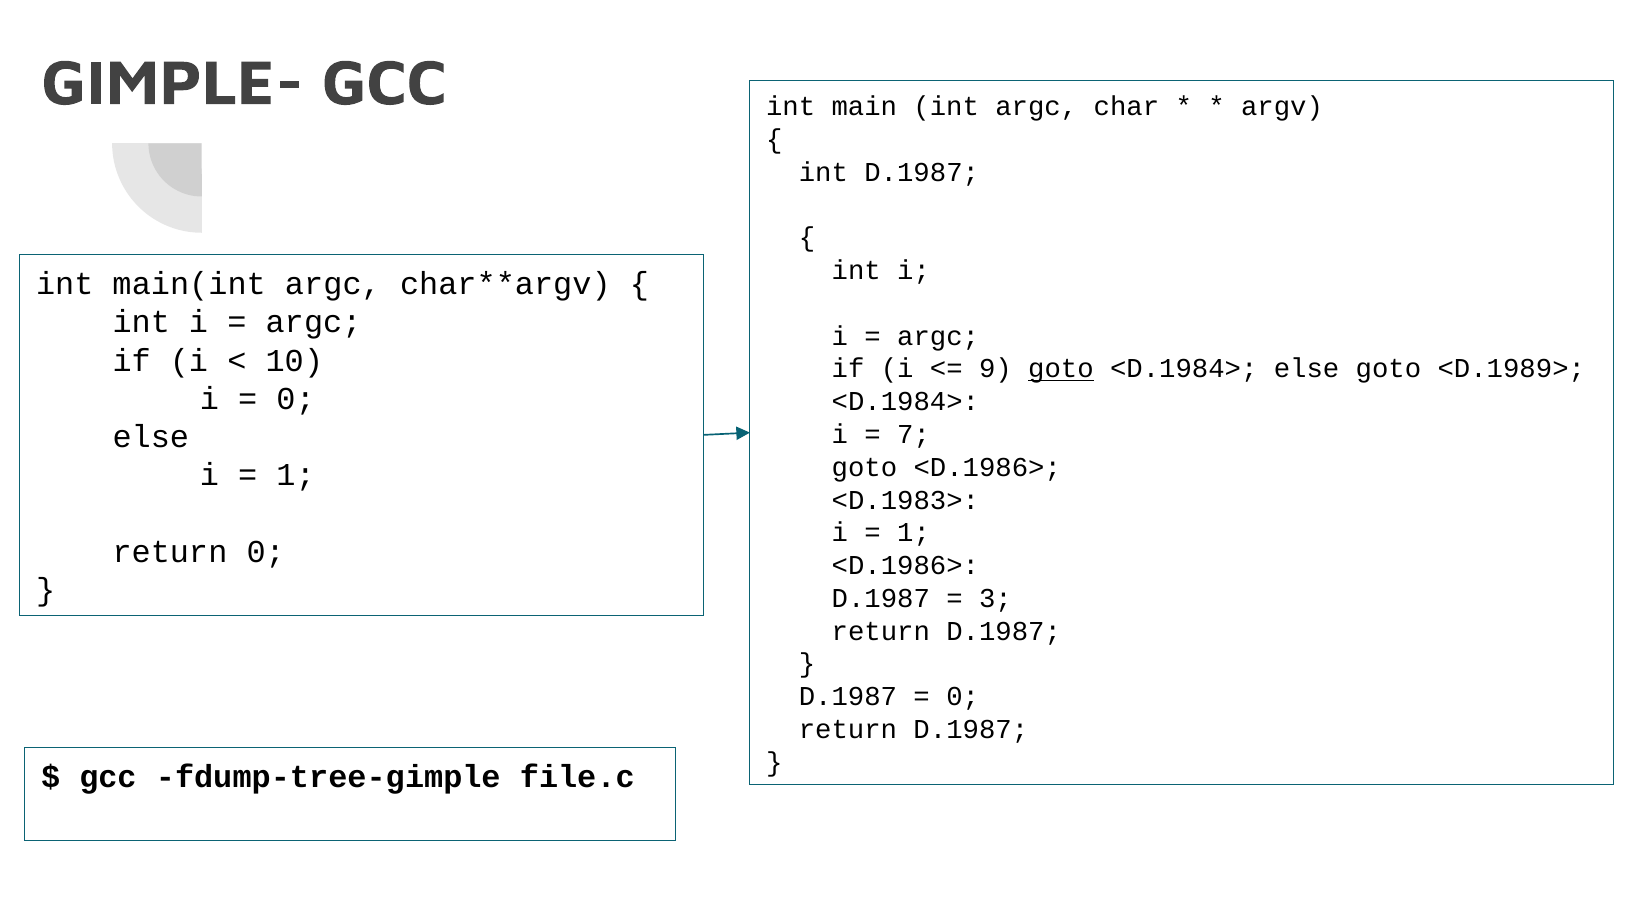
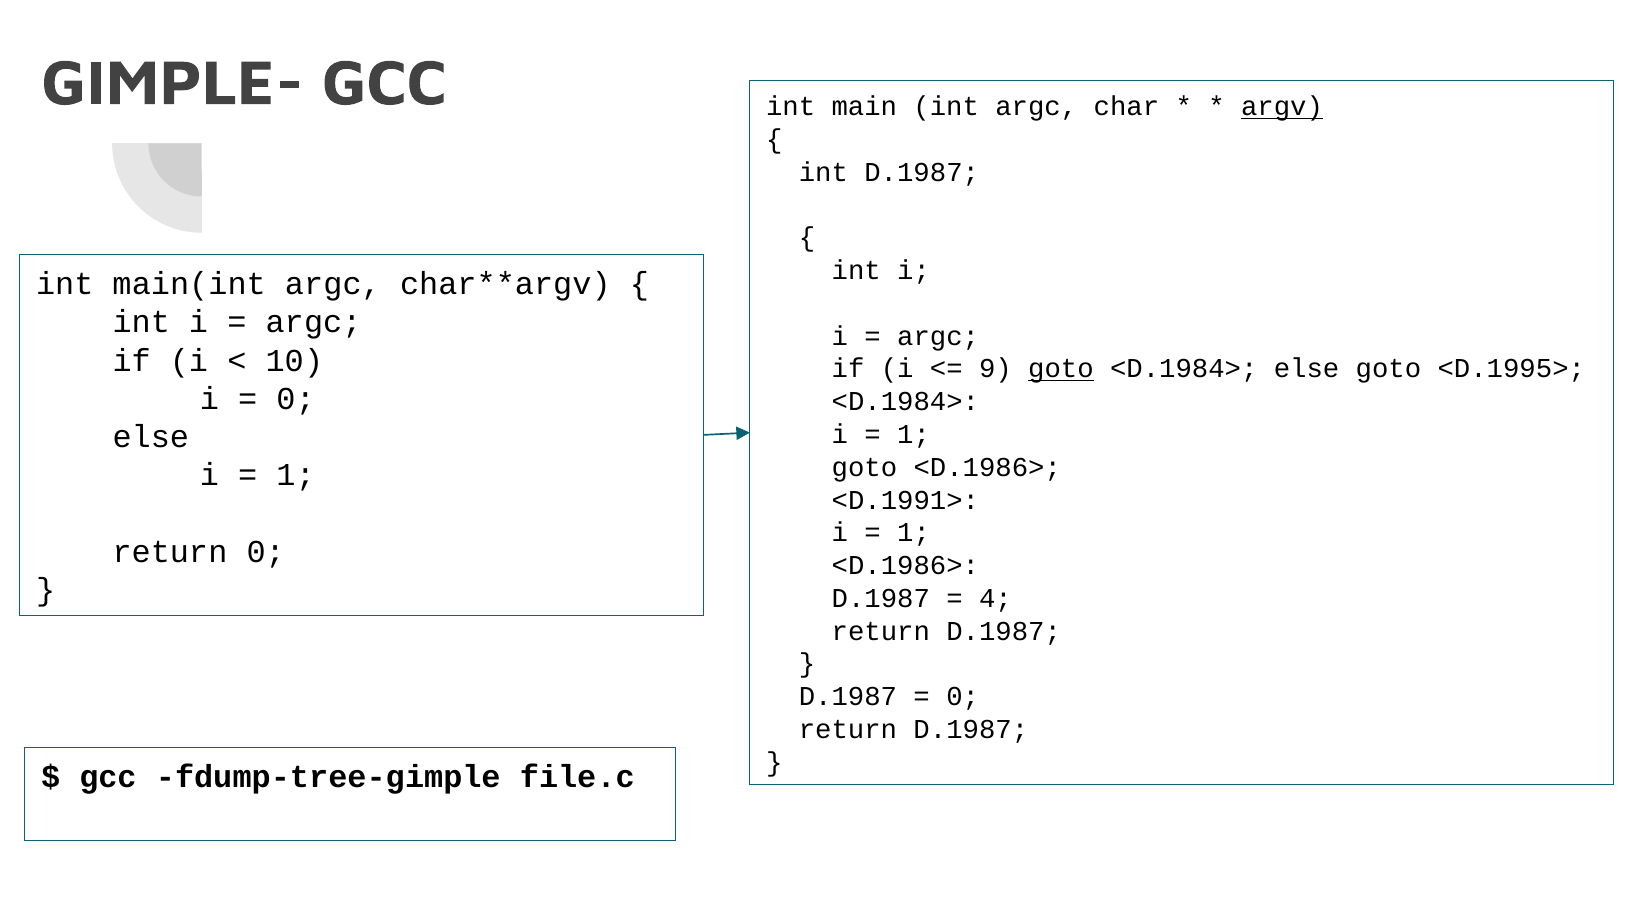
argv underline: none -> present (1282, 107)
<D.1989>: <D.1989> -> <D.1995> (1511, 369)
7: 7 -> 1 (914, 434)
<D.1983>: <D.1983> -> <D.1991> (905, 500)
3: 3 -> 4 (995, 598)
